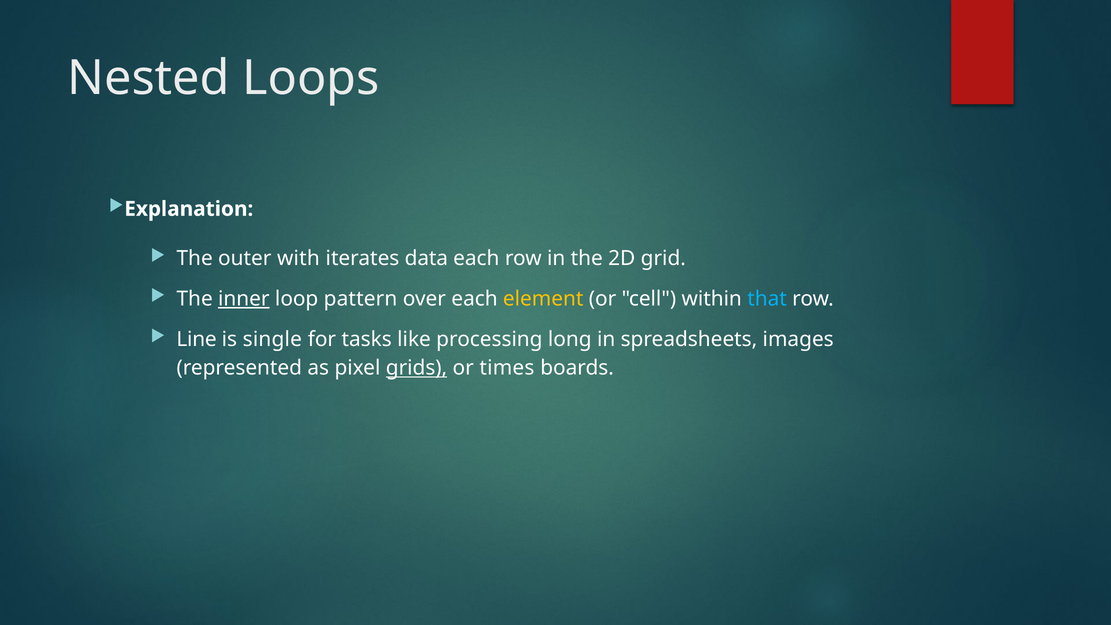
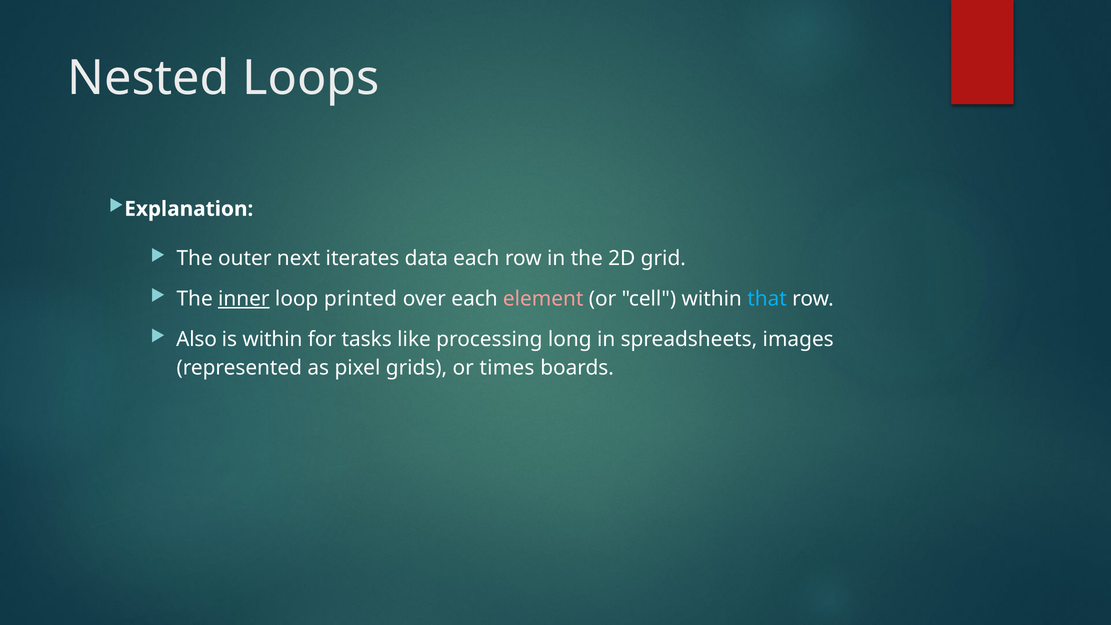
with: with -> next (298, 259)
pattern: pattern -> printed (360, 299)
element colour: yellow -> pink (543, 299)
Line: Line -> Also (197, 339)
is single: single -> within (272, 339)
grids underline: present -> none (417, 368)
